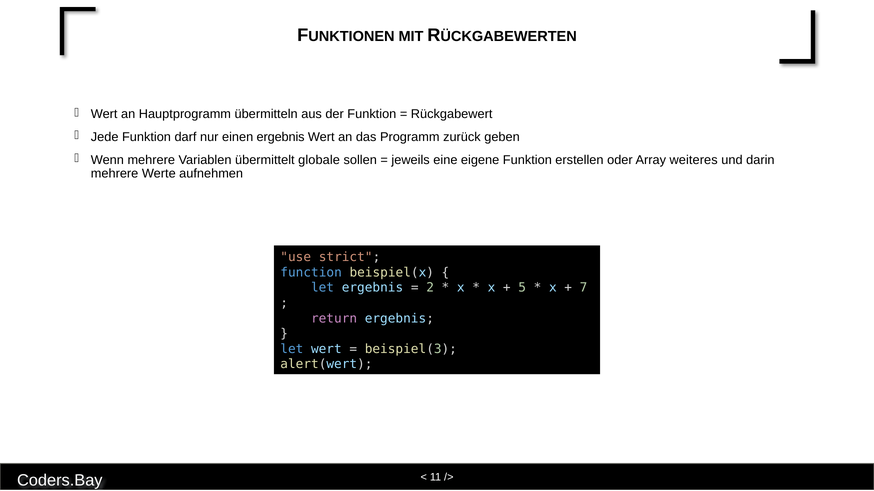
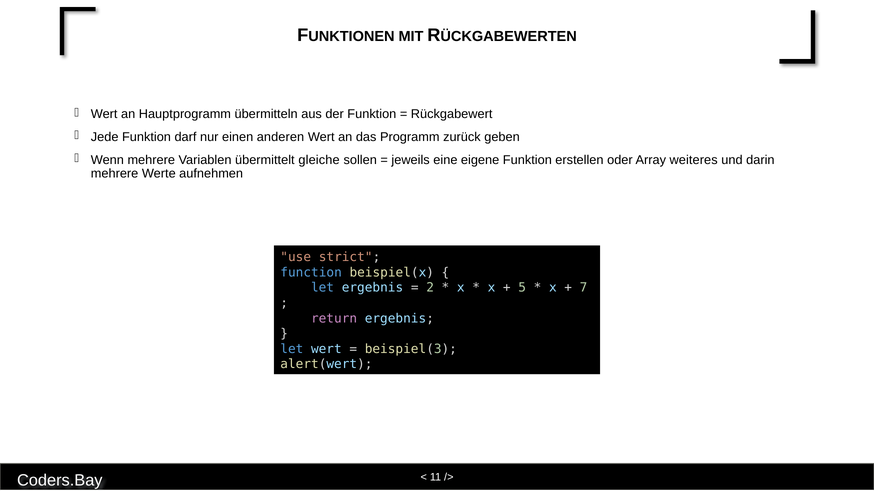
einen ergebnis: ergebnis -> anderen (280, 137)
globale: globale -> gleiche (319, 160)
